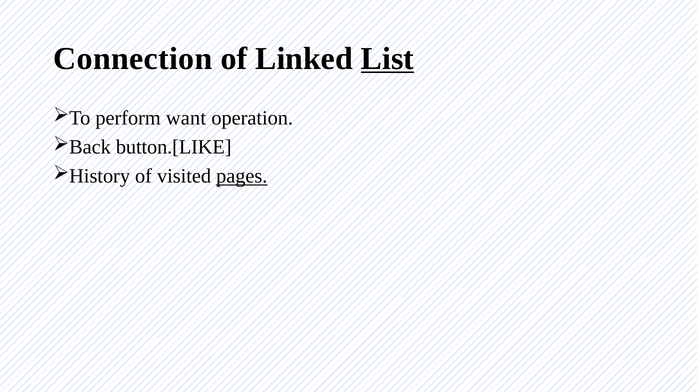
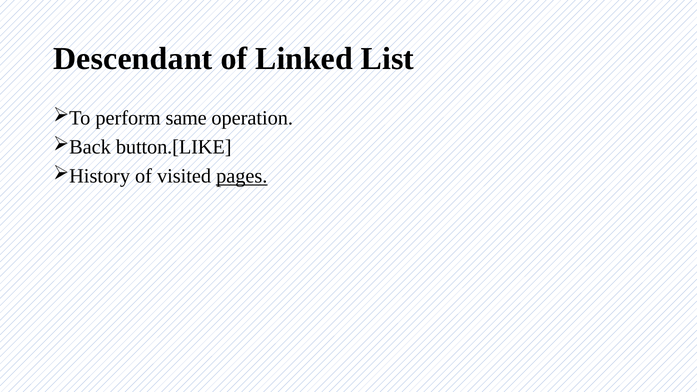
Connection: Connection -> Descendant (133, 59)
List underline: present -> none (388, 59)
want: want -> same (186, 118)
